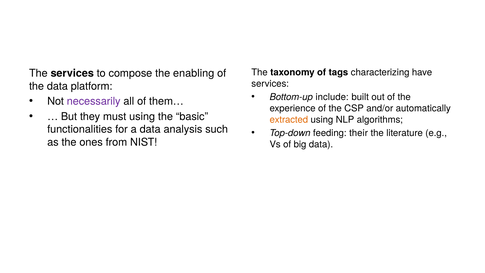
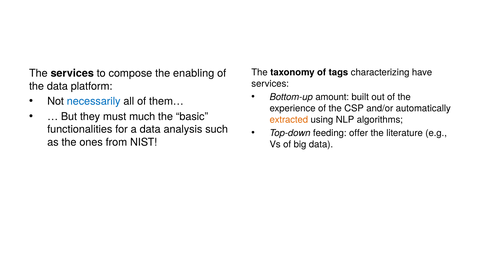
include: include -> amount (332, 97)
necessarily colour: purple -> blue (94, 101)
must using: using -> much (142, 116)
their: their -> offer (359, 133)
